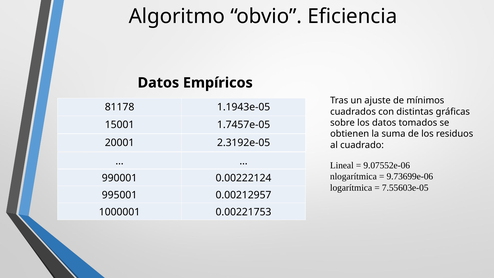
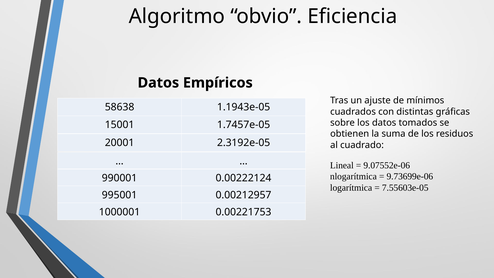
81178: 81178 -> 58638 (120, 107)
